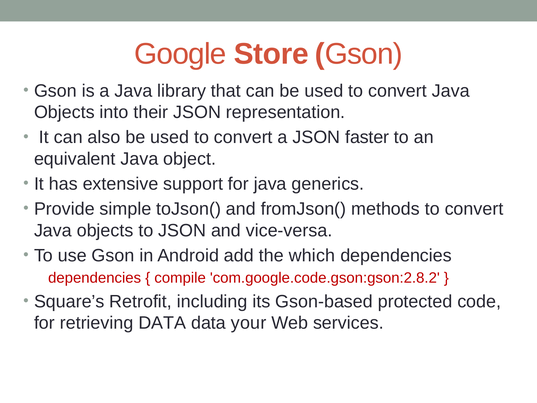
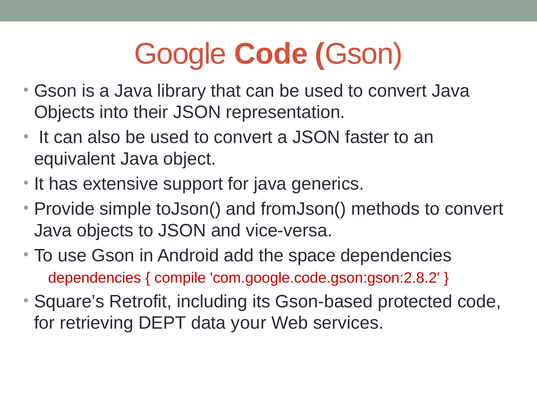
Google Store: Store -> Code (271, 54)
which: which -> space (312, 255)
retrieving DATA: DATA -> DEPT (162, 323)
